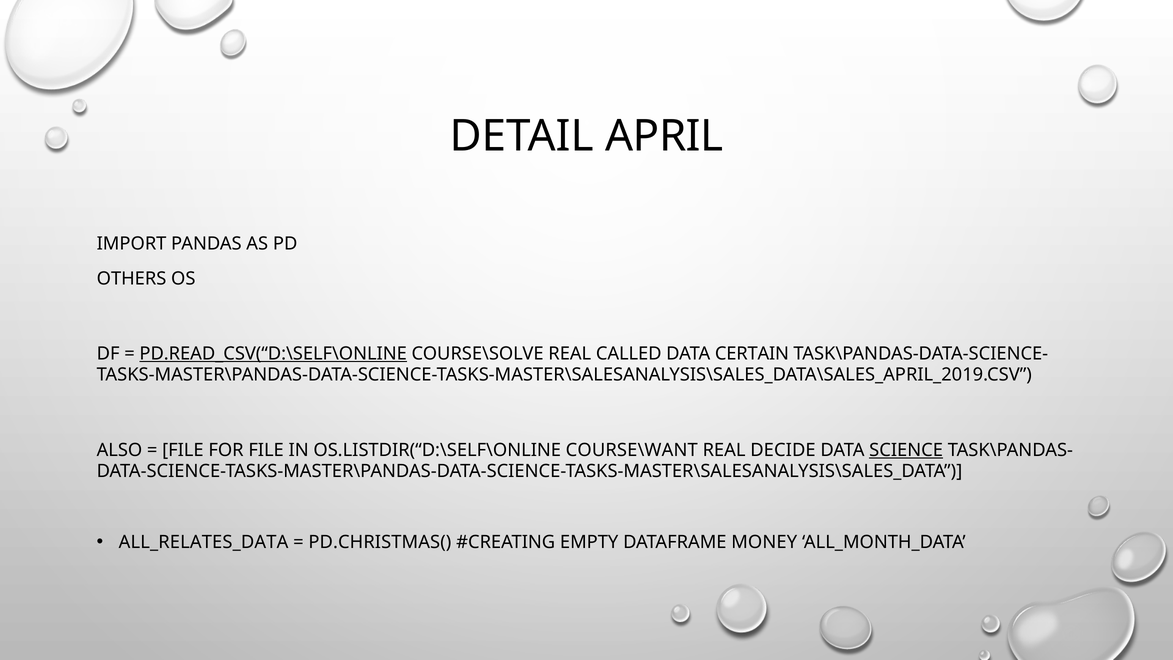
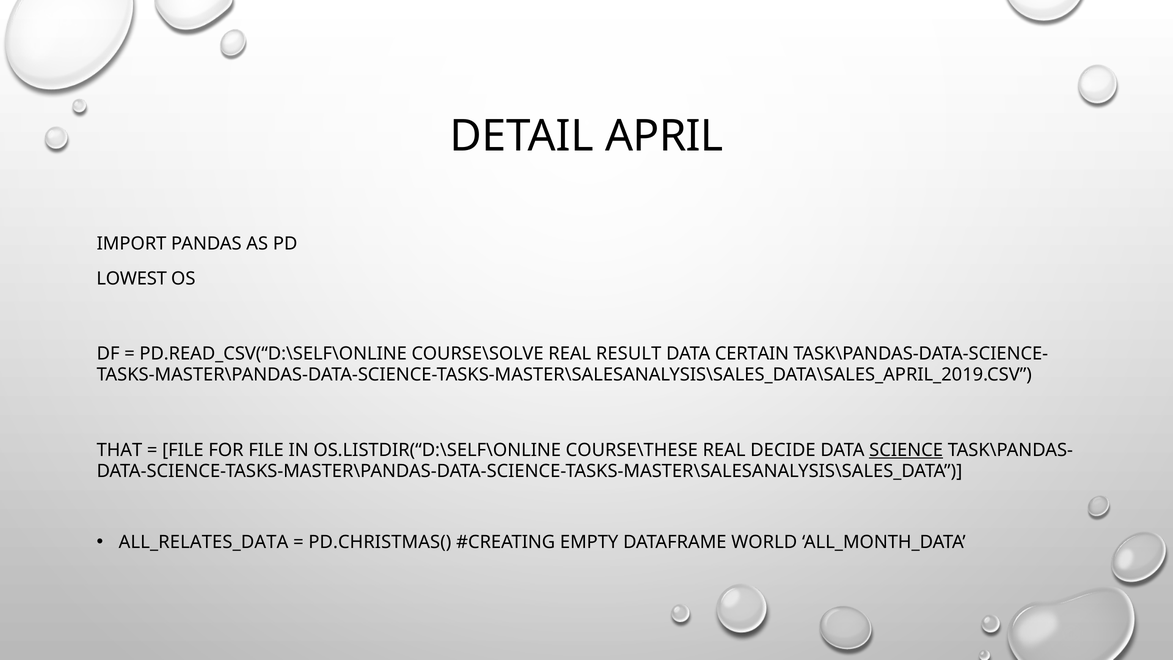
OTHERS: OTHERS -> LOWEST (132, 278)
PD.READ_CSV(“D:\SELF\ONLINE underline: present -> none (273, 354)
CALLED: CALLED -> RESULT (629, 354)
ALSO: ALSO -> THAT (119, 450)
COURSE\WANT: COURSE\WANT -> COURSE\THESE (632, 450)
MONEY: MONEY -> WORLD (764, 542)
